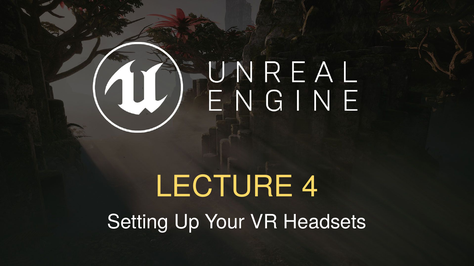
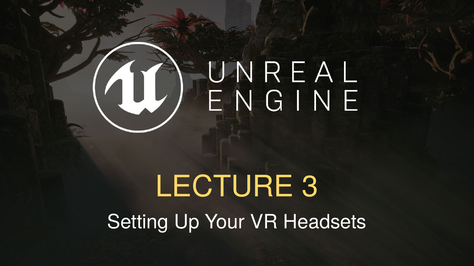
4: 4 -> 3 (310, 187)
